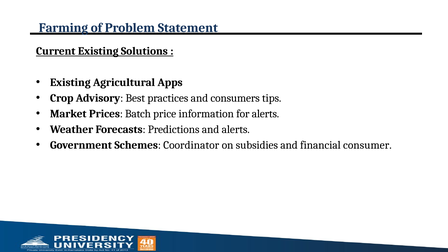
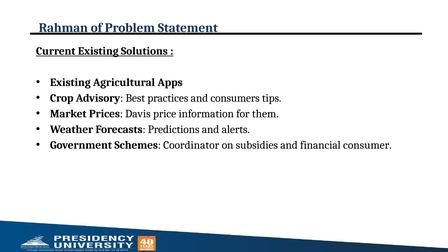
Farming: Farming -> Rahman (63, 28)
Batch: Batch -> Davis (138, 114)
for alerts: alerts -> them (265, 114)
